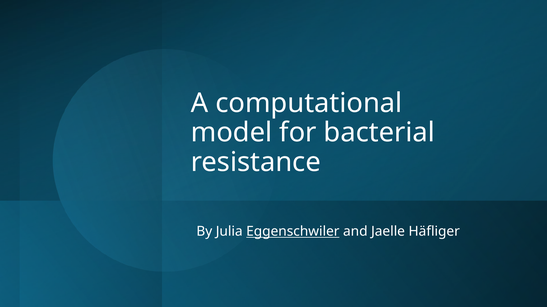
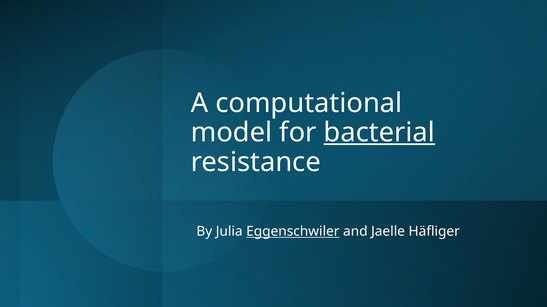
bacterial underline: none -> present (379, 133)
